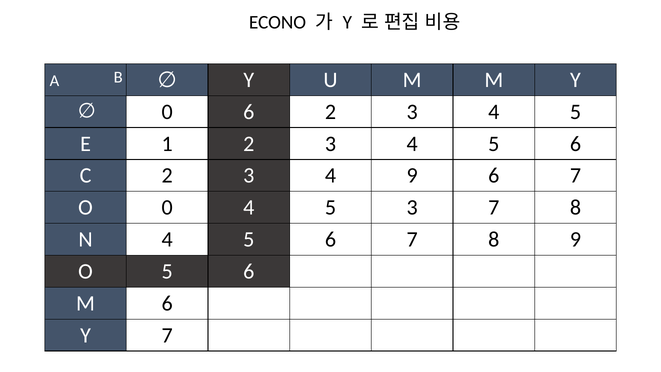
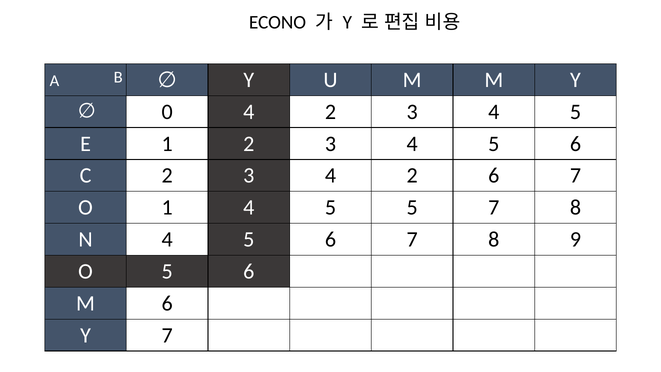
0 6: 6 -> 4 (249, 112)
3 4 9: 9 -> 2 (412, 176)
O 0: 0 -> 1 (167, 207)
5 3: 3 -> 5 (412, 207)
